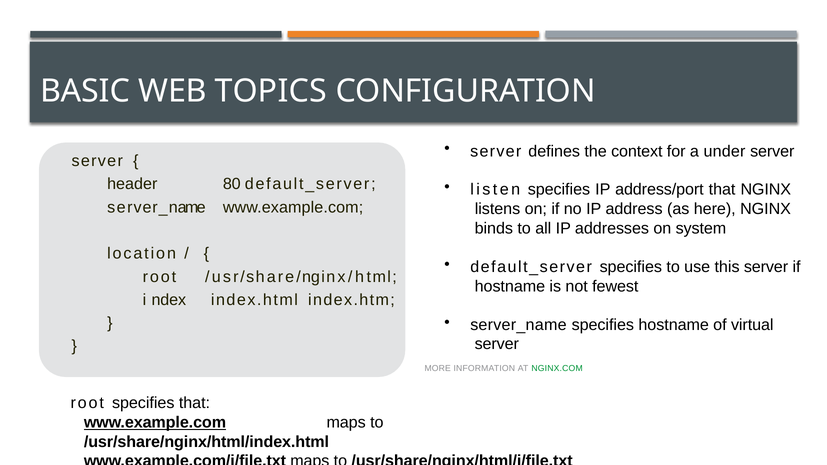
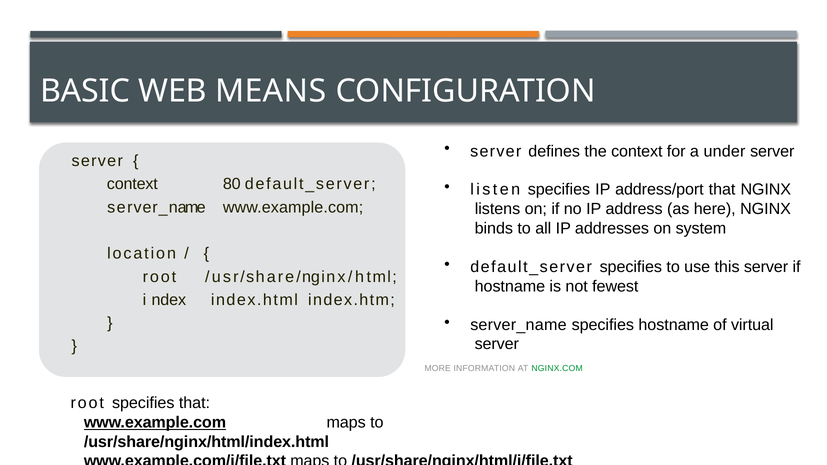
TOPICS: TOPICS -> MEANS (271, 91)
header: header -> context (132, 184)
